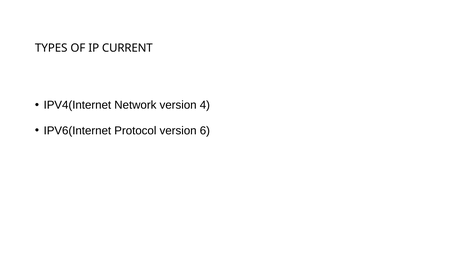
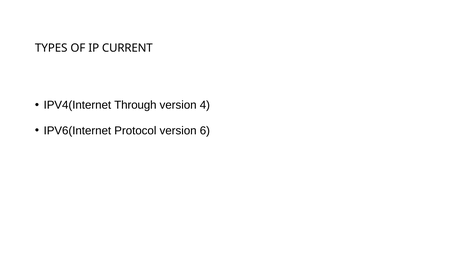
Network: Network -> Through (135, 105)
